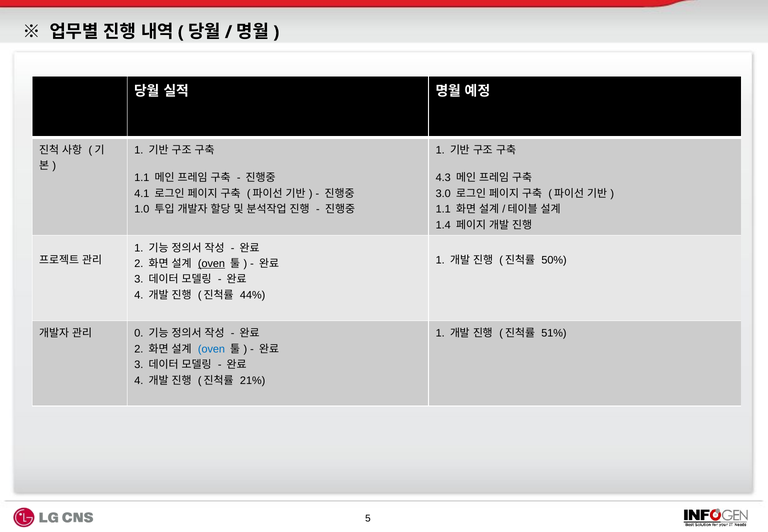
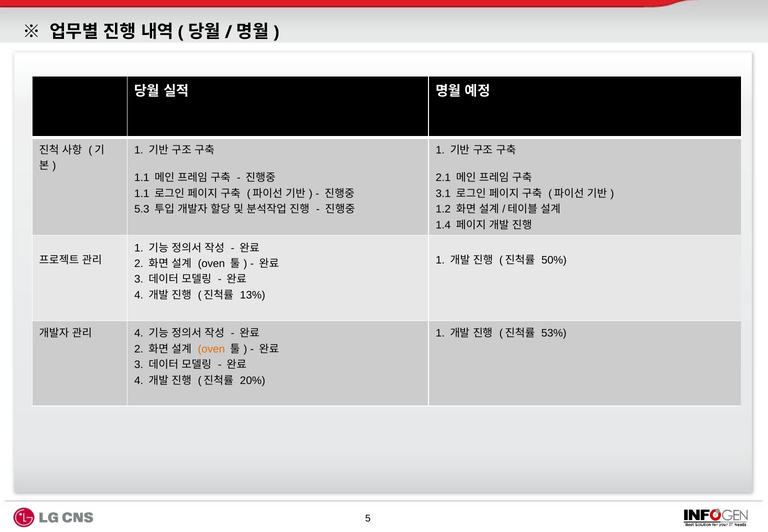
4.3: 4.3 -> 2.1 (443, 178)
4.1: 4.1 -> 1.1 (142, 194)
3.0: 3.0 -> 3.1 (443, 194)
1.0: 1.0 -> 5.3 (142, 209)
1.1: 1.1 -> 1.2 (443, 209)
oven underline: present -> none (211, 263)
44%: 44% -> 13% (253, 295)
51%: 51% -> 53% (554, 333)
0: 0 -> 4 (139, 333)
oven colour: blue -> orange (211, 349)
21%: 21% -> 20% (253, 380)
